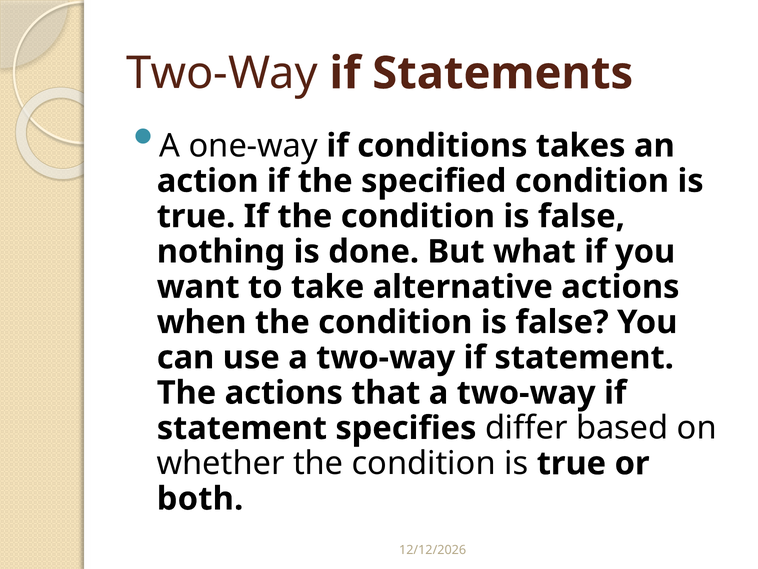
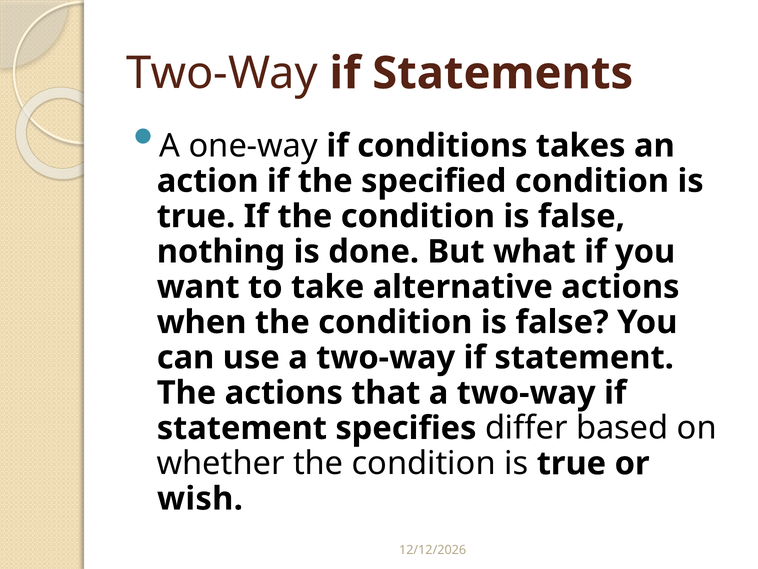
both: both -> wish (200, 498)
